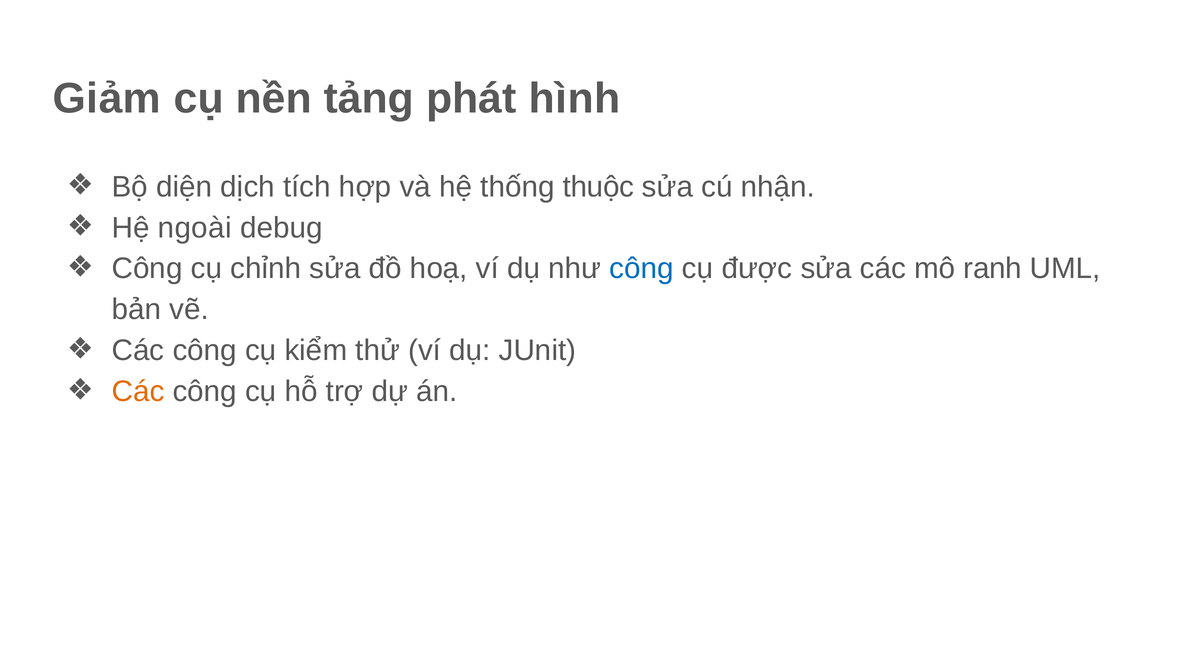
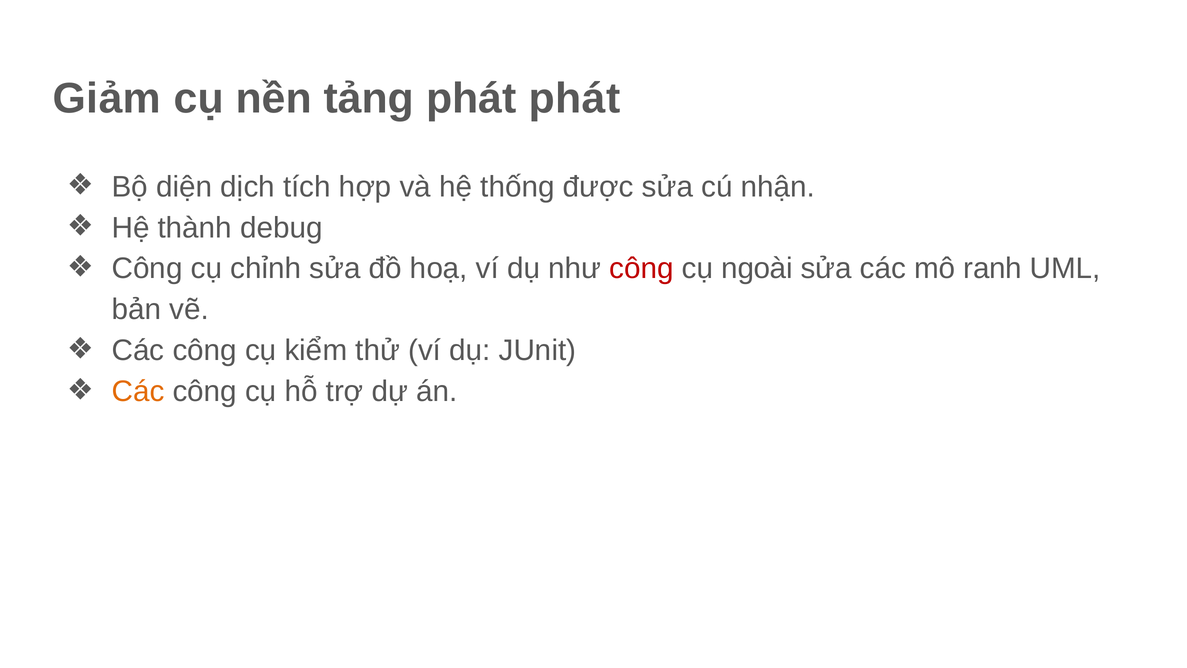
phát hình: hình -> phát (575, 98)
thuộc: thuộc -> được (598, 187)
ngoài: ngoài -> thành (195, 228)
công colour: blue -> red (642, 269)
được: được -> ngoài (757, 269)
